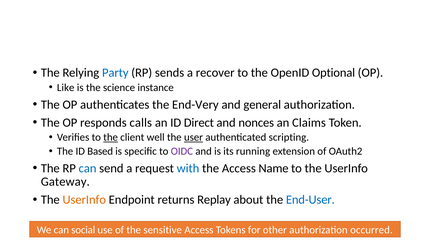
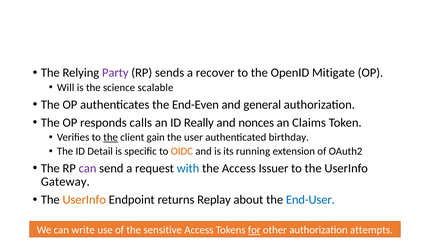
Party colour: blue -> purple (115, 73)
Optional: Optional -> Mitigate (333, 73)
Like: Like -> Will (66, 87)
instance: instance -> scalable (156, 87)
End-Very: End-Very -> End-Even (195, 105)
Direct: Direct -> Really (199, 123)
well: well -> gain (156, 137)
user underline: present -> none (194, 137)
scripting: scripting -> birthday (289, 137)
Based: Based -> Detail (100, 151)
OIDC colour: purple -> orange (182, 151)
can colour: blue -> purple (88, 168)
Name: Name -> Issuer (274, 168)
social: social -> write (83, 230)
for underline: none -> present (254, 230)
occurred: occurred -> attempts (371, 230)
